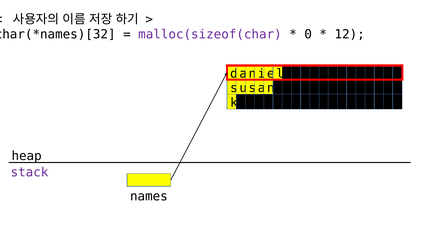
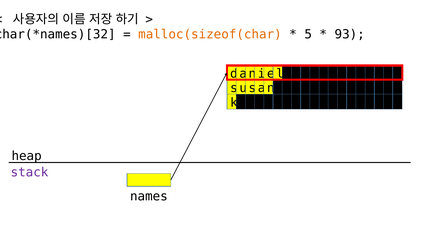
malloc(sizeof(char colour: purple -> orange (210, 35)
0: 0 -> 5 (308, 35)
12: 12 -> 93 (350, 35)
